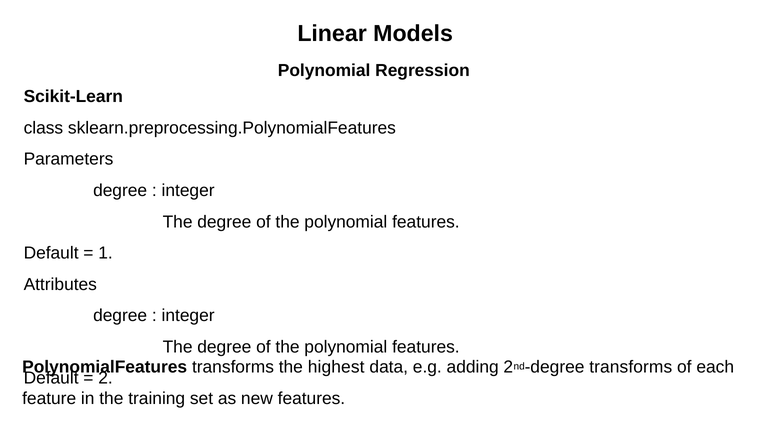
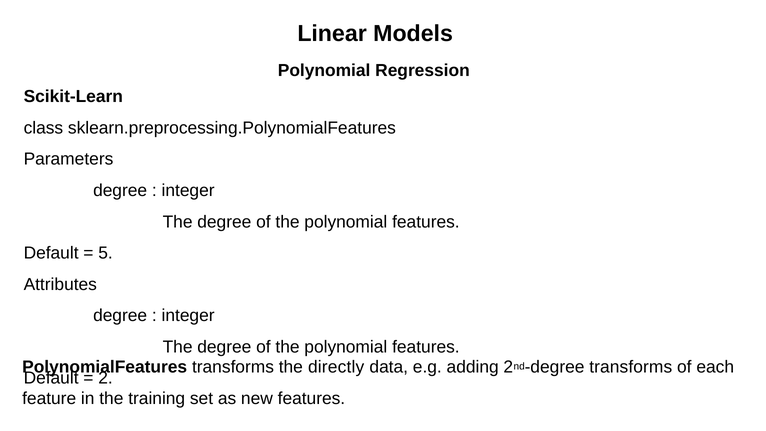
1: 1 -> 5 (106, 253)
highest: highest -> directly (336, 367)
